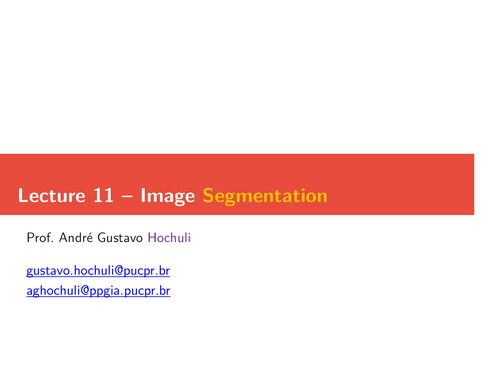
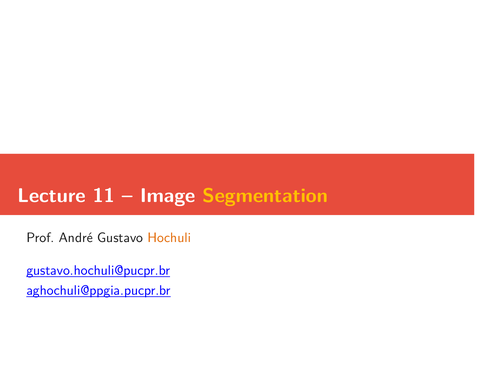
Hochuli colour: purple -> orange (169, 238)
